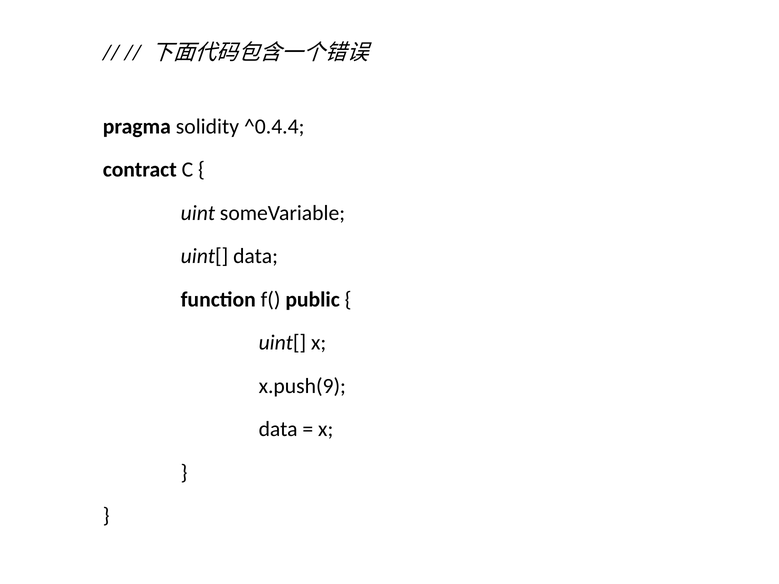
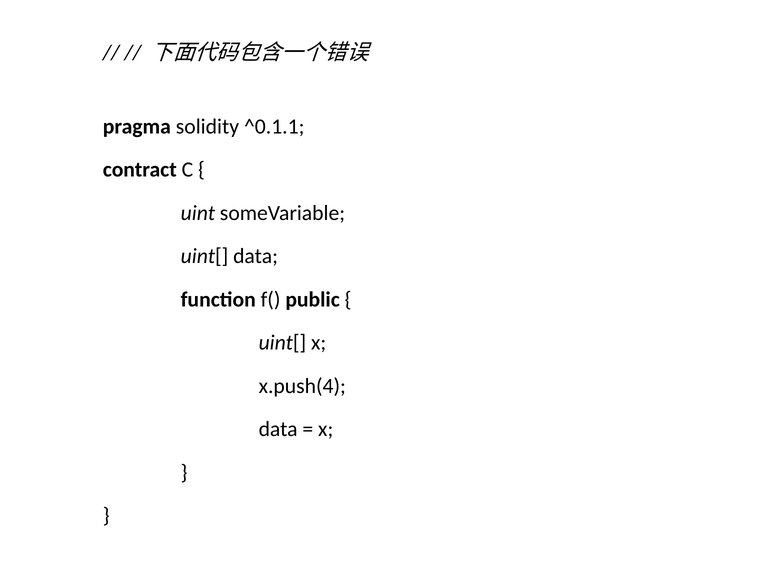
^0.4.4: ^0.4.4 -> ^0.1.1 (274, 126)
x.push(9: x.push(9 -> x.push(4 (302, 386)
